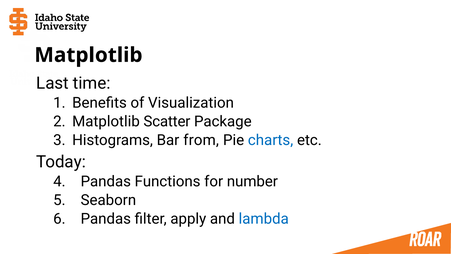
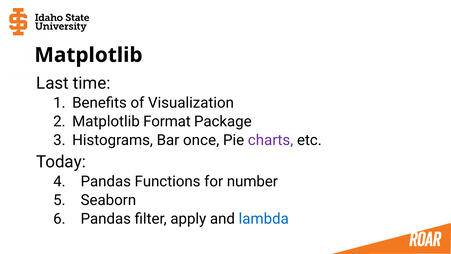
Scatter: Scatter -> Format (167, 121)
from: from -> once (201, 140)
charts colour: blue -> purple (271, 140)
